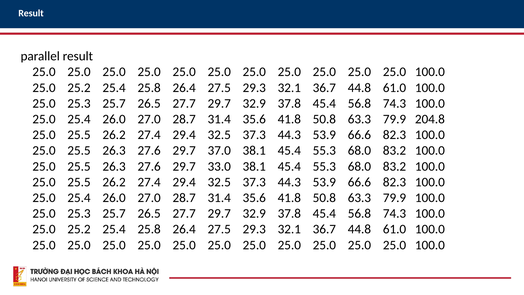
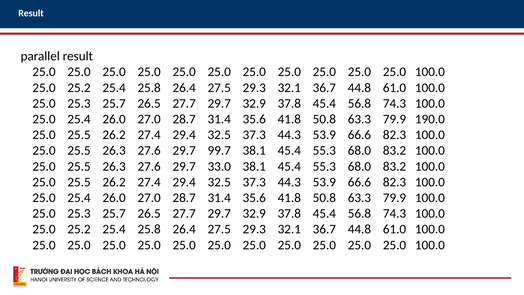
204.8: 204.8 -> 190.0 (430, 119)
37.0: 37.0 -> 99.7 (219, 151)
